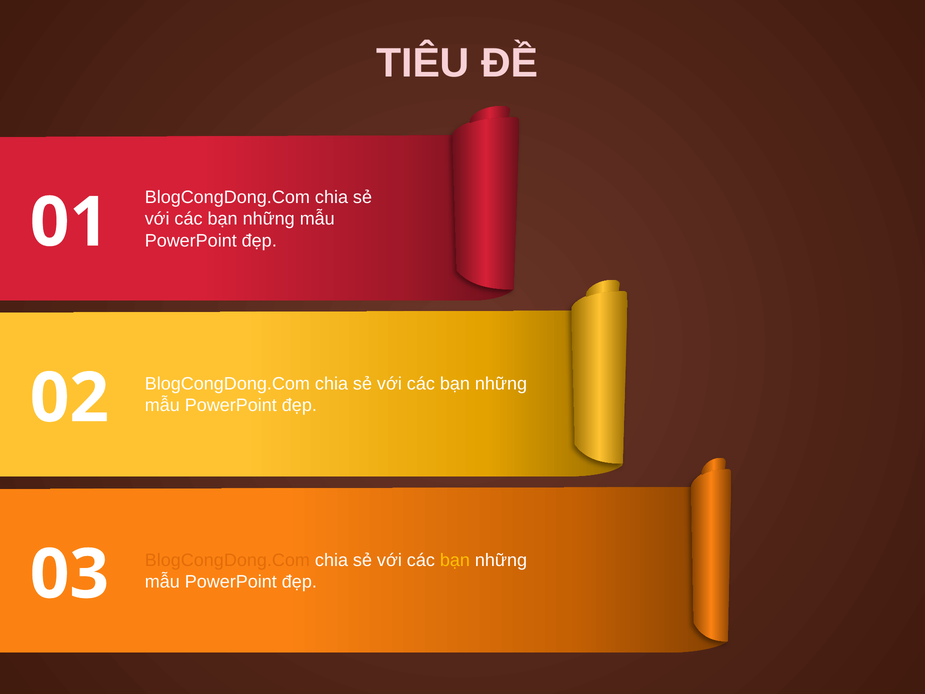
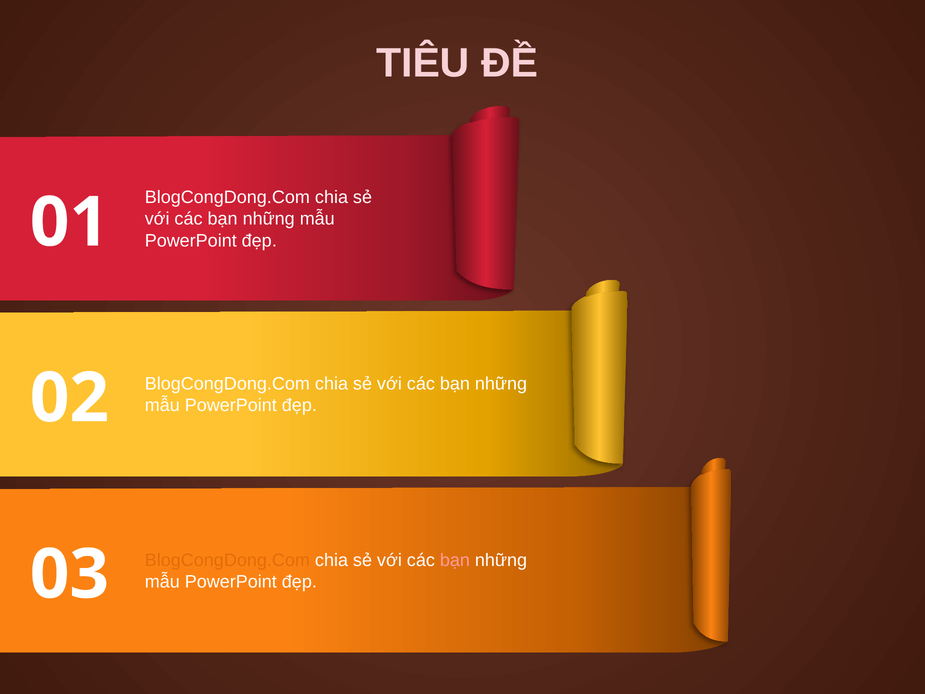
bạn colour: yellow -> pink (455, 560)
